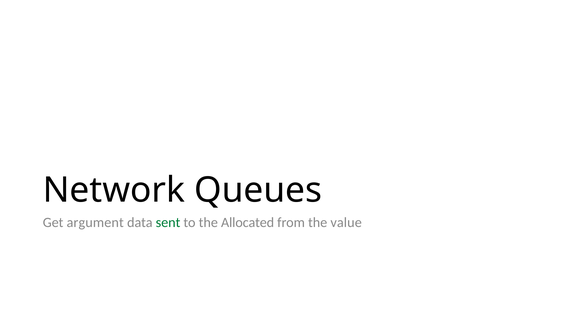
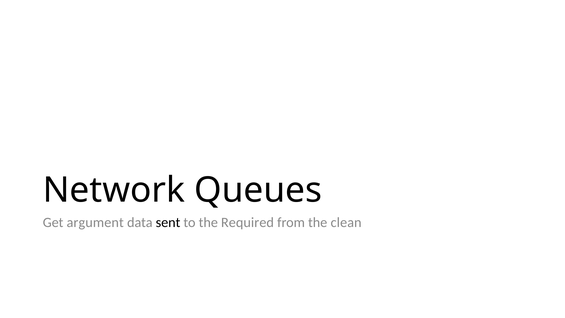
sent colour: green -> black (168, 222)
Allocated: Allocated -> Required (247, 222)
value: value -> clean (346, 222)
